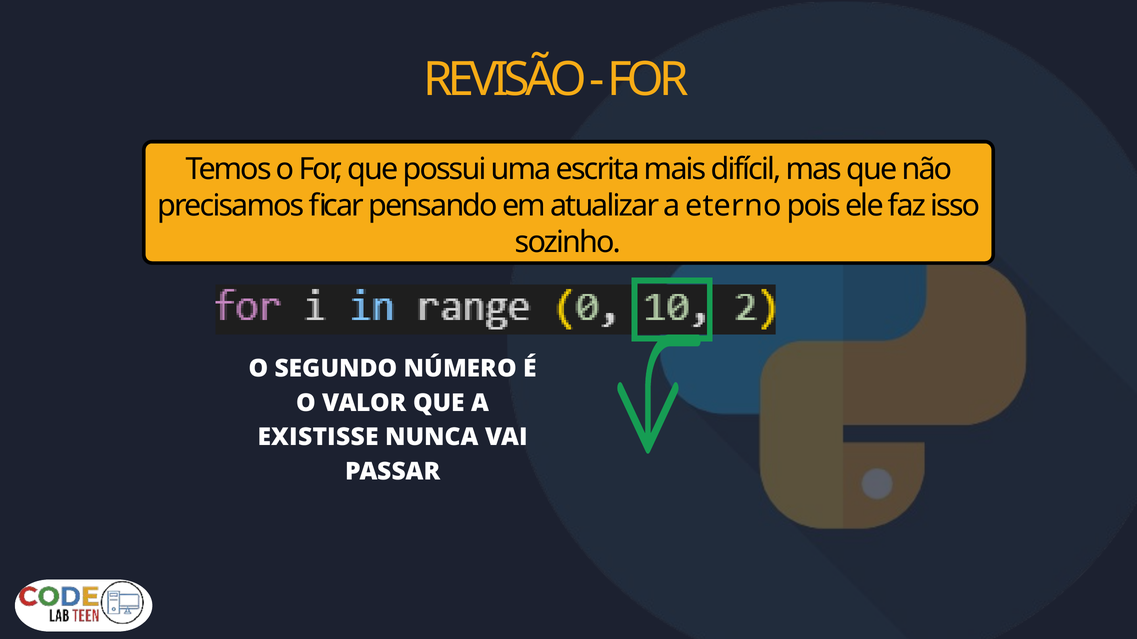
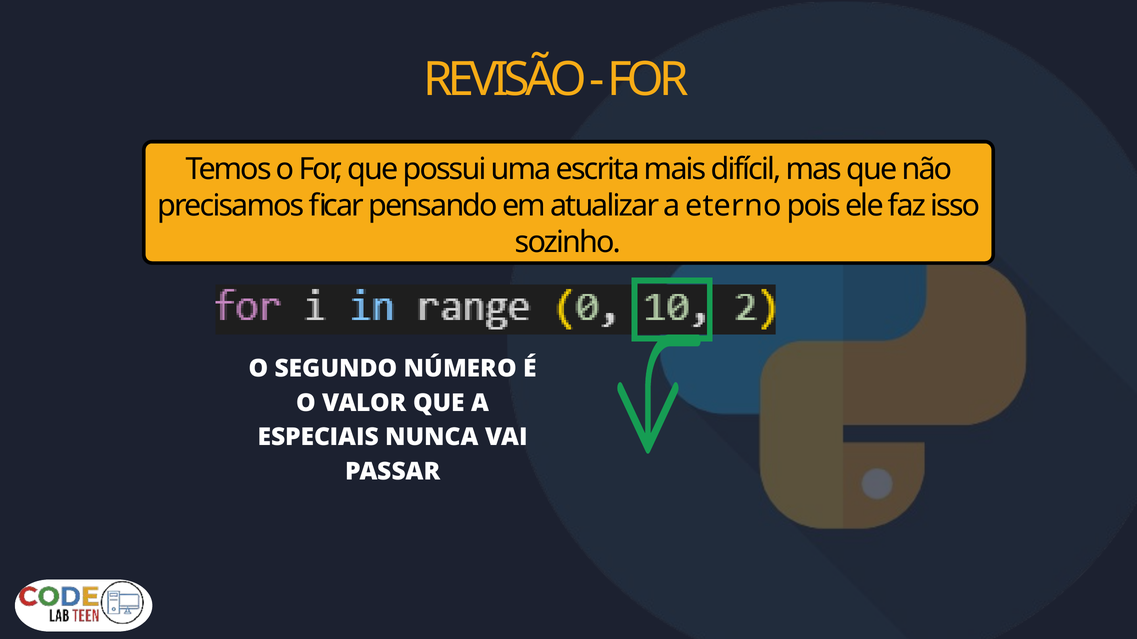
EXISTISSE: EXISTISSE -> ESPECIAIS (318, 438)
